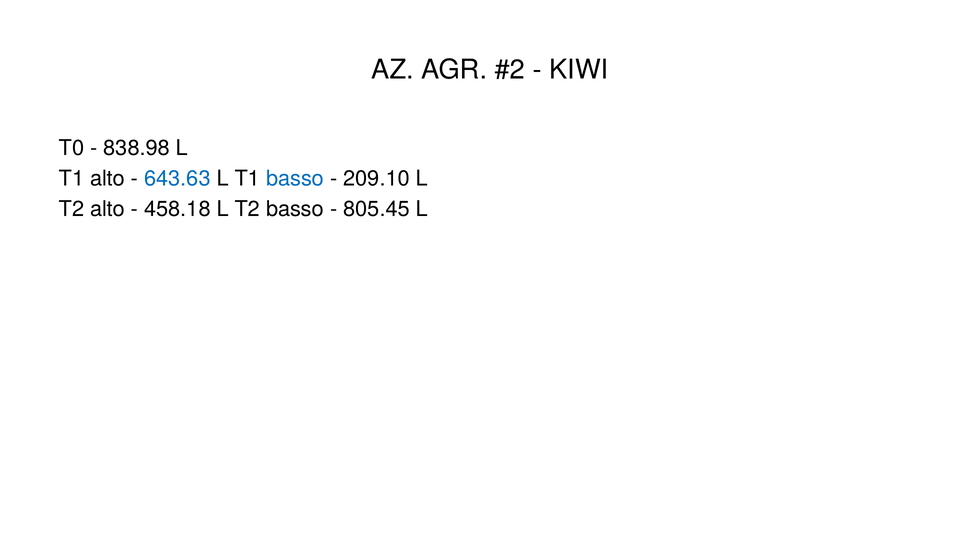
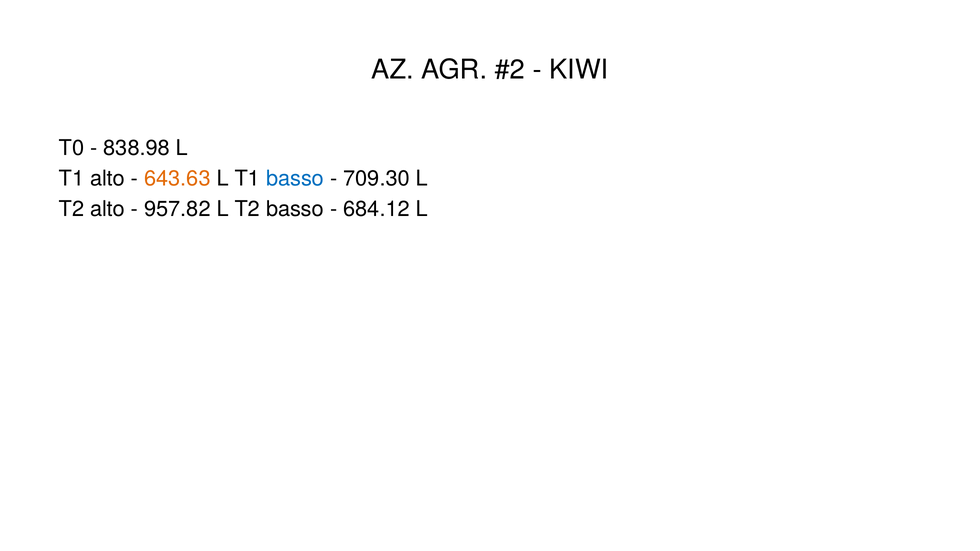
643.63 colour: blue -> orange (177, 179)
209.10: 209.10 -> 709.30 (376, 179)
458.18: 458.18 -> 957.82 (177, 209)
805.45: 805.45 -> 684.12 (376, 209)
